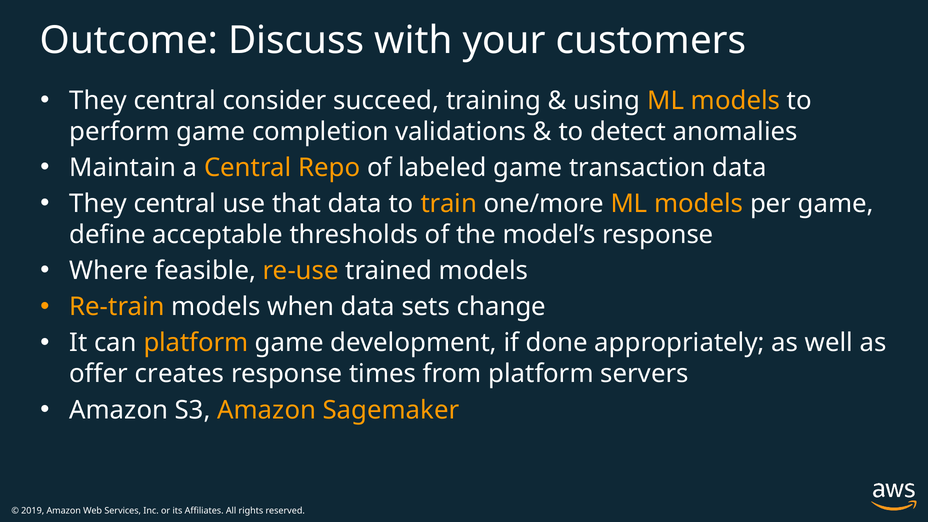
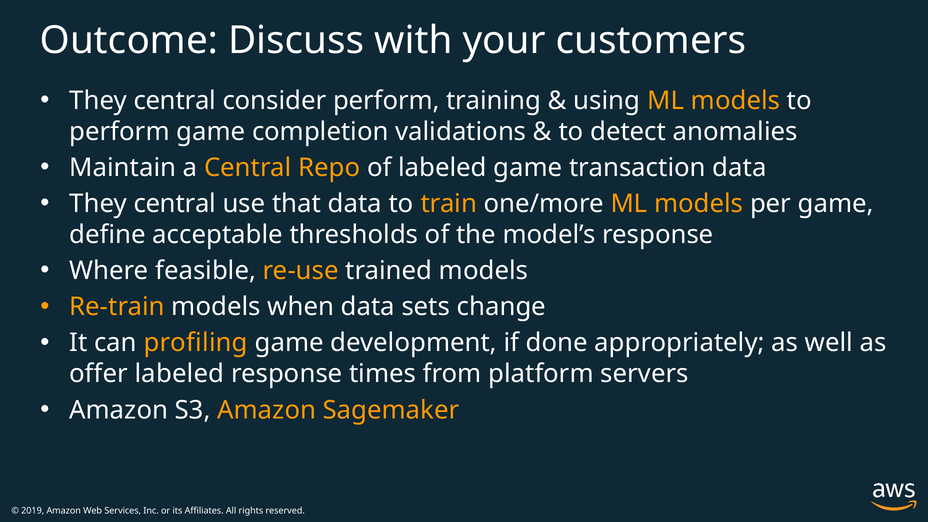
consider succeed: succeed -> perform (386, 101)
can platform: platform -> profiling (196, 343)
offer creates: creates -> labeled (179, 374)
